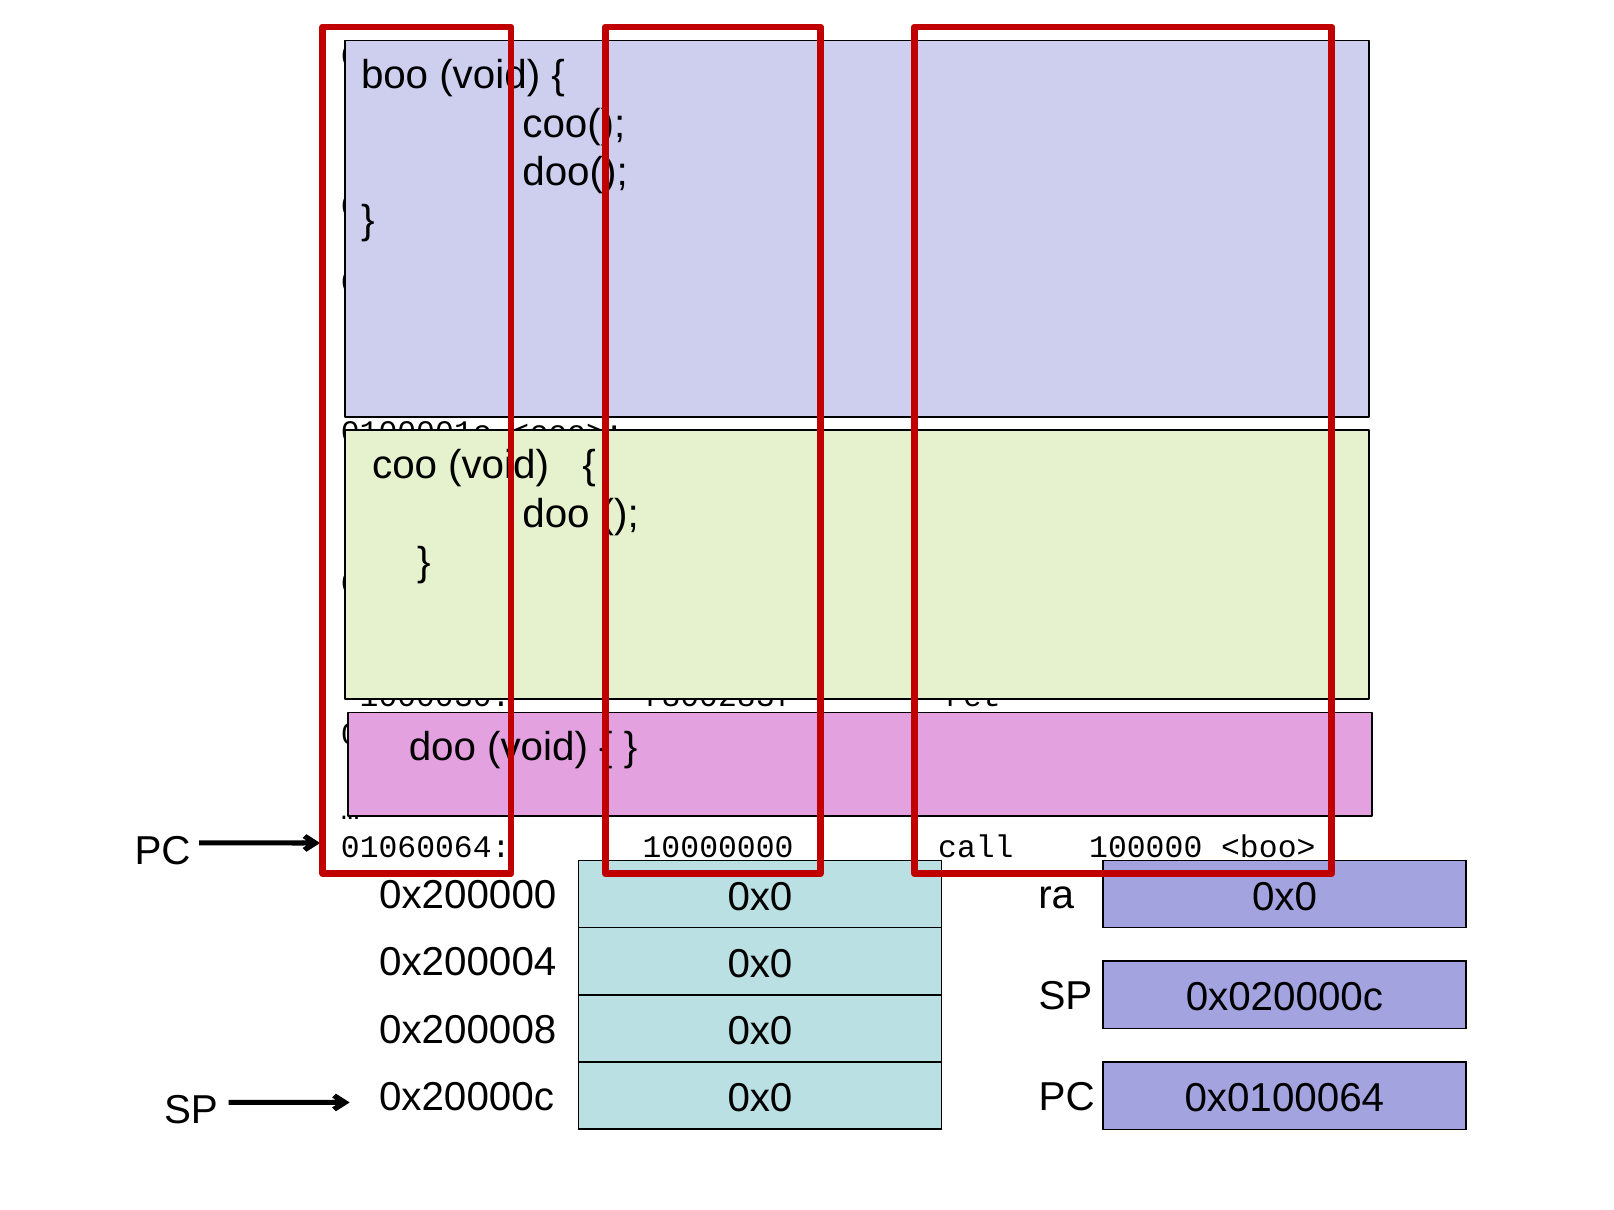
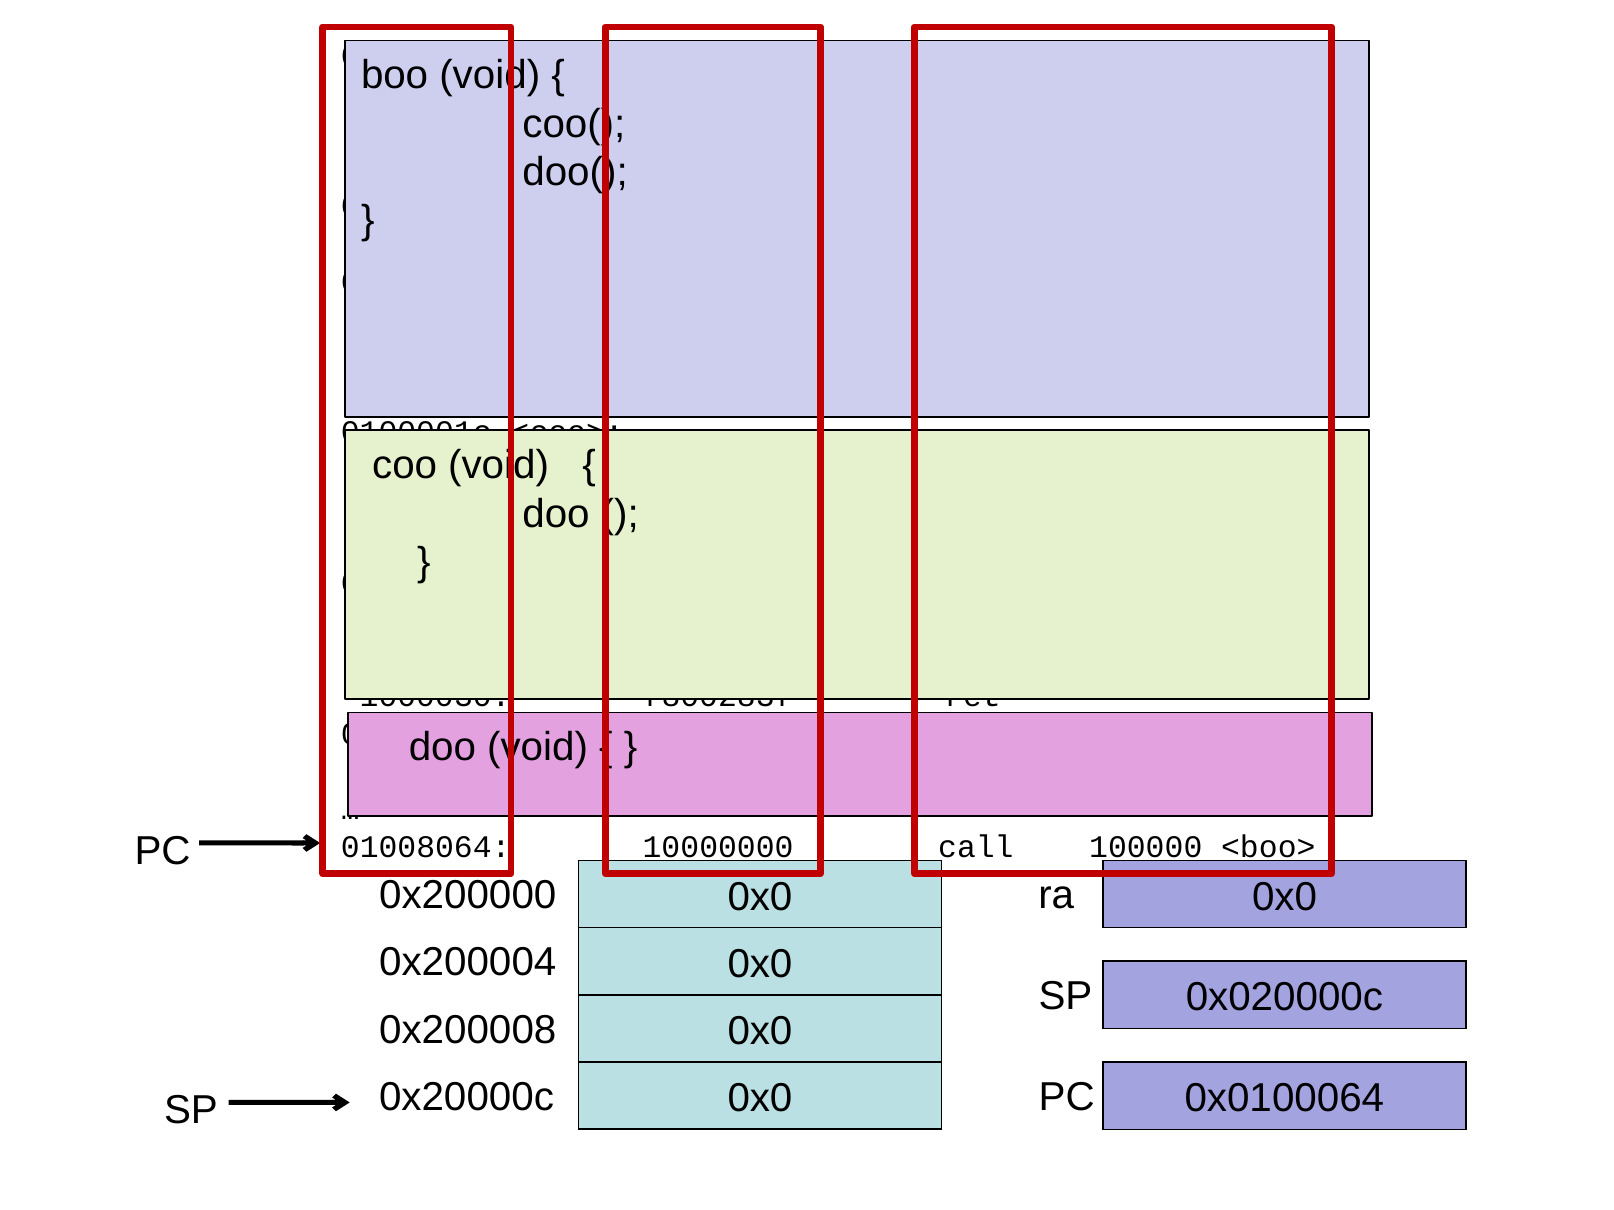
01060064: 01060064 -> 01008064 (426, 847)
